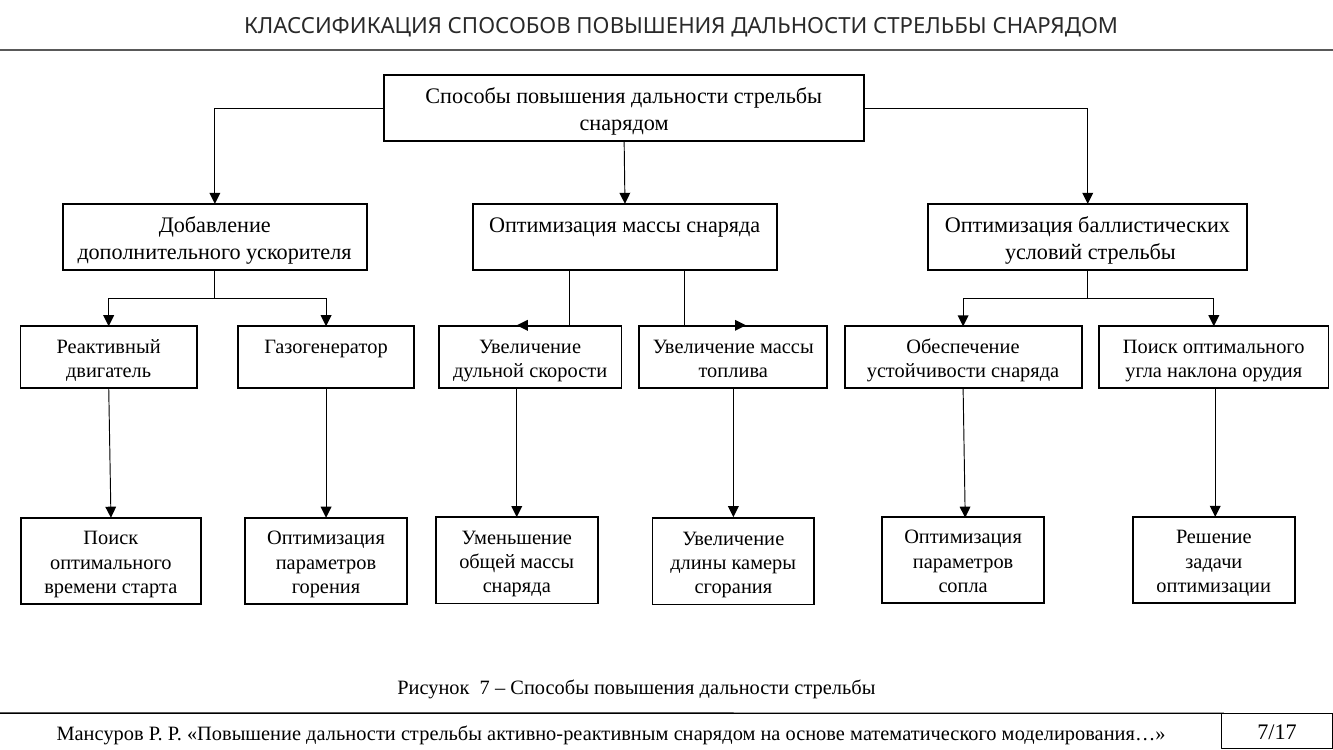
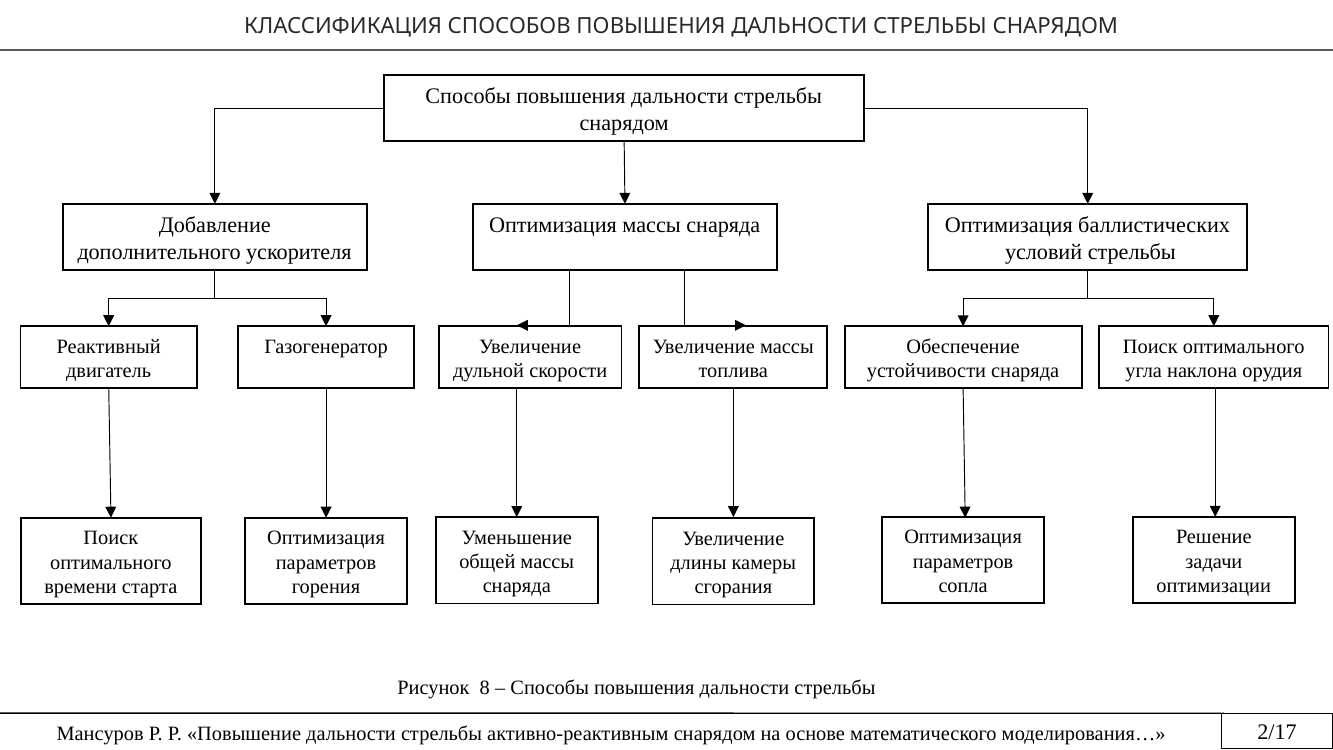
7: 7 -> 8 (485, 687)
7/17: 7/17 -> 2/17 (1277, 732)
